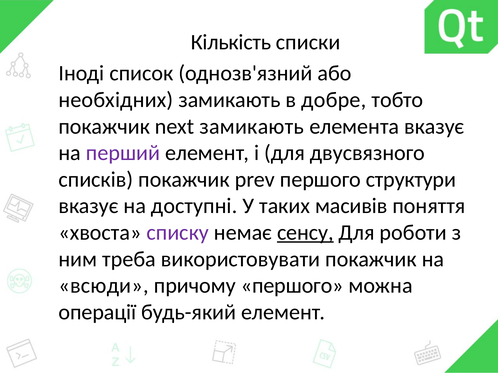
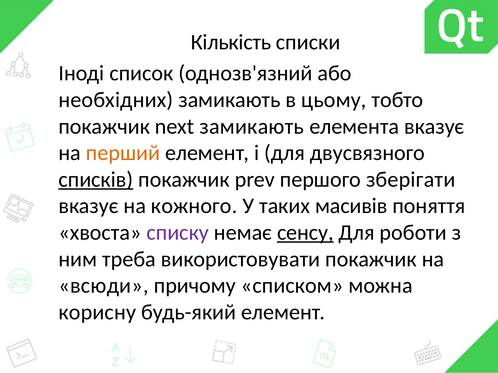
добре: добре -> цьому (334, 100)
перший colour: purple -> orange (123, 153)
списків underline: none -> present (96, 180)
структури: структури -> зберігати (411, 180)
доступні: доступні -> кожного (194, 206)
причому першого: першого -> списком (292, 286)
операції: операції -> корисну (97, 313)
